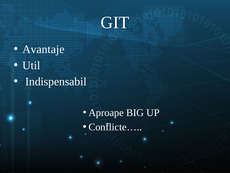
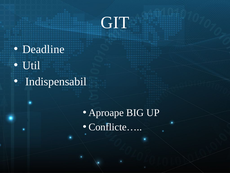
Avantaje: Avantaje -> Deadline (43, 49)
